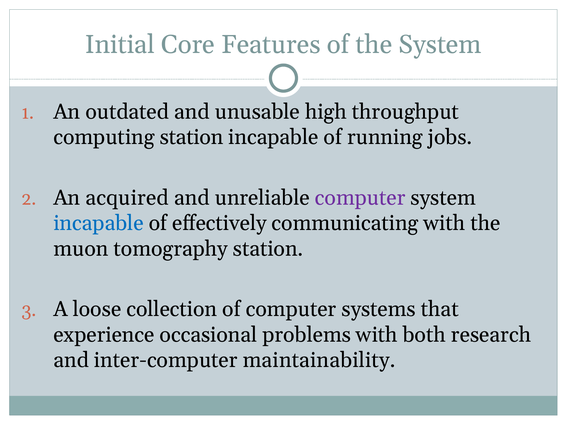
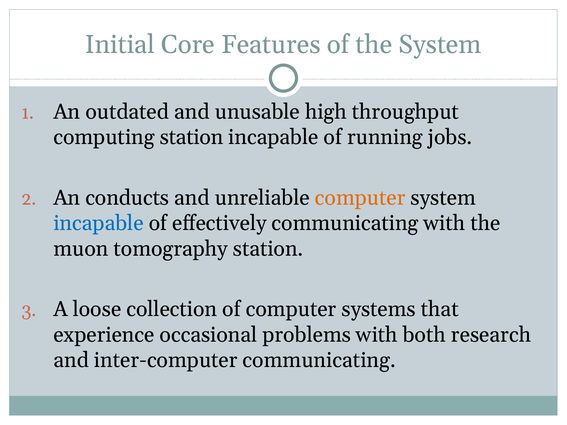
acquired: acquired -> conducts (127, 198)
computer colour: purple -> orange (360, 198)
inter-computer maintainability: maintainability -> communicating (319, 361)
